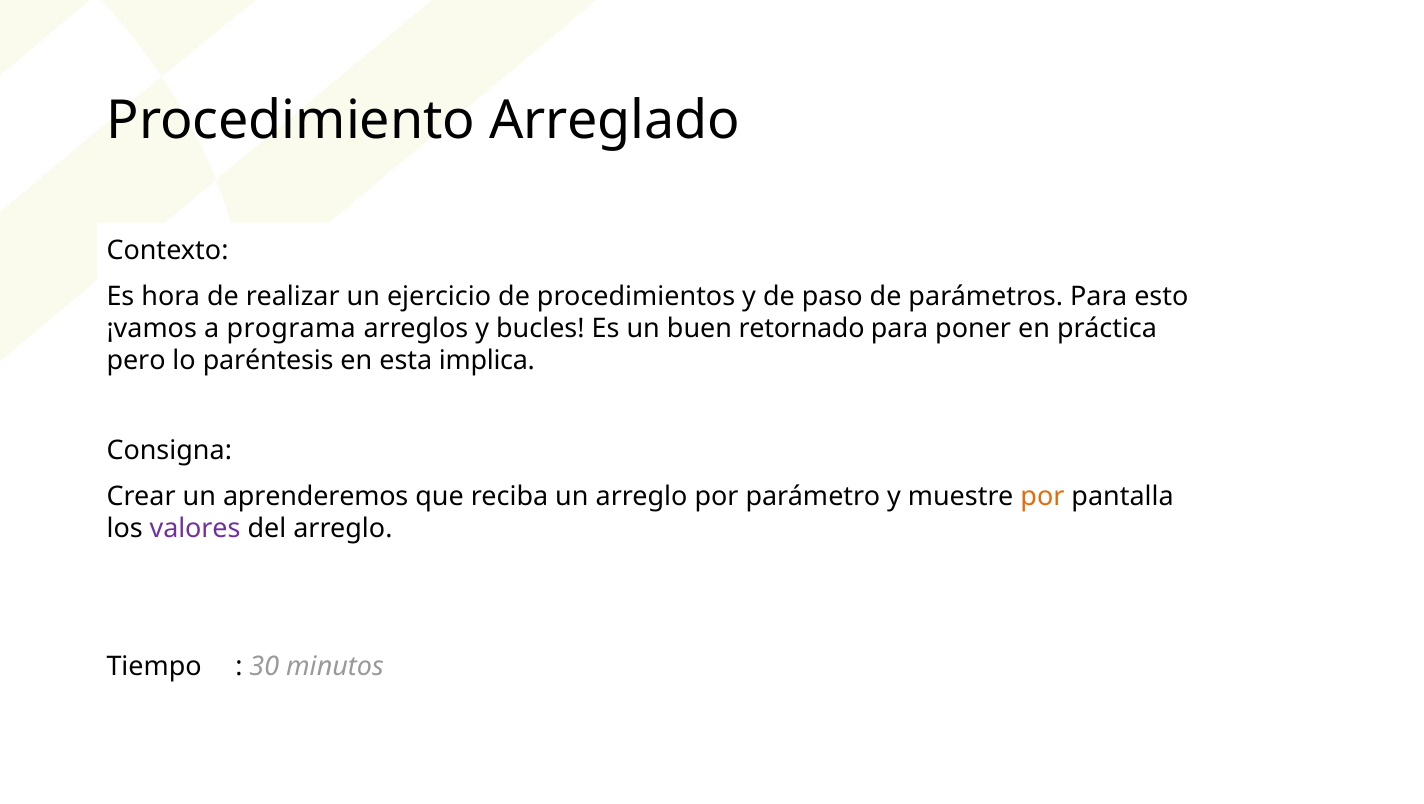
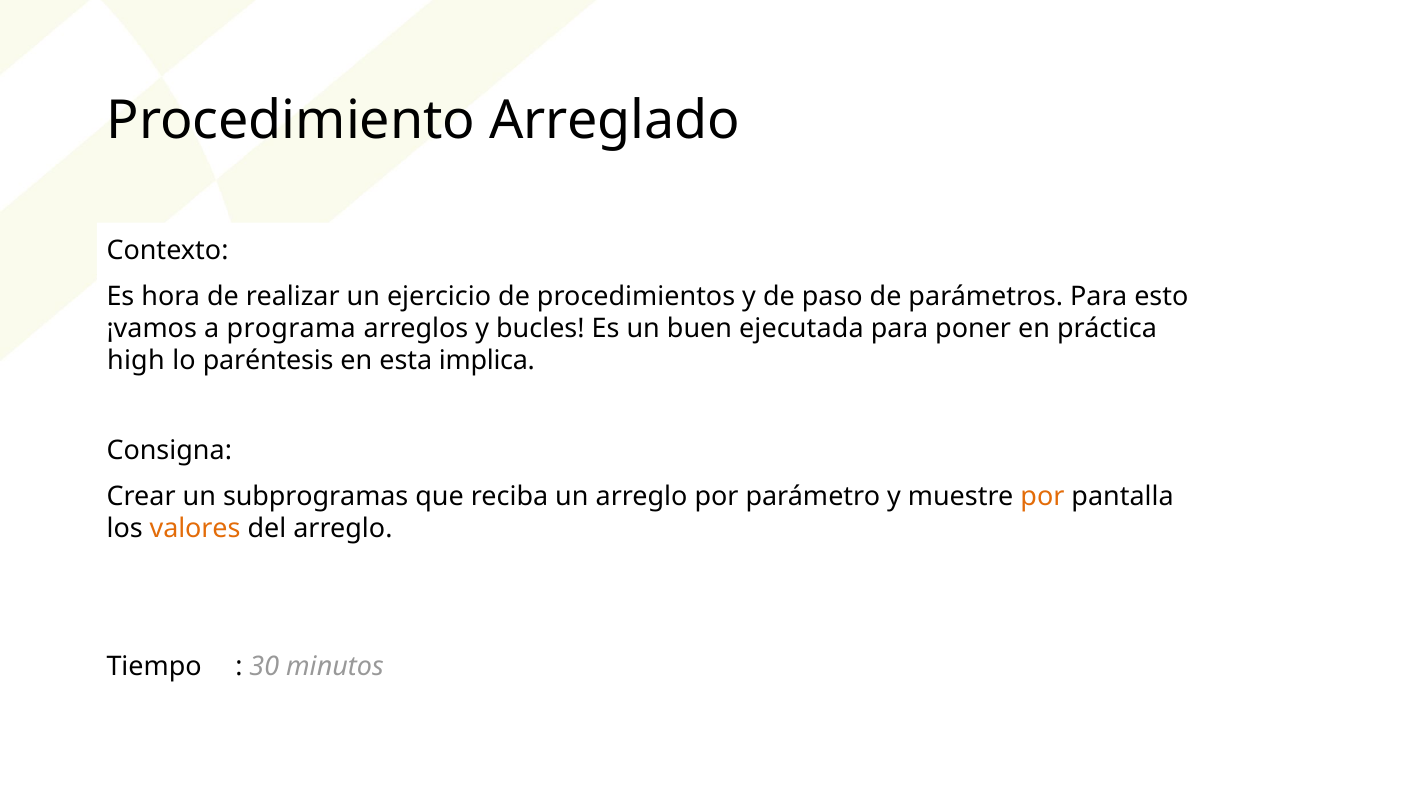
retornado: retornado -> ejecutada (801, 328)
pero: pero -> high (136, 361)
aprenderemos: aprenderemos -> subprogramas (316, 496)
valores colour: purple -> orange (195, 529)
